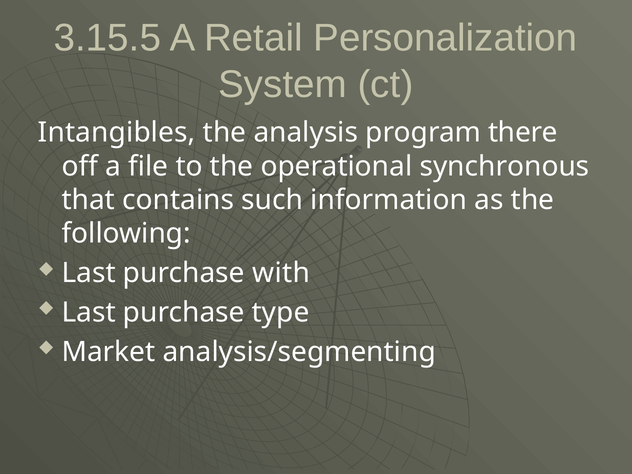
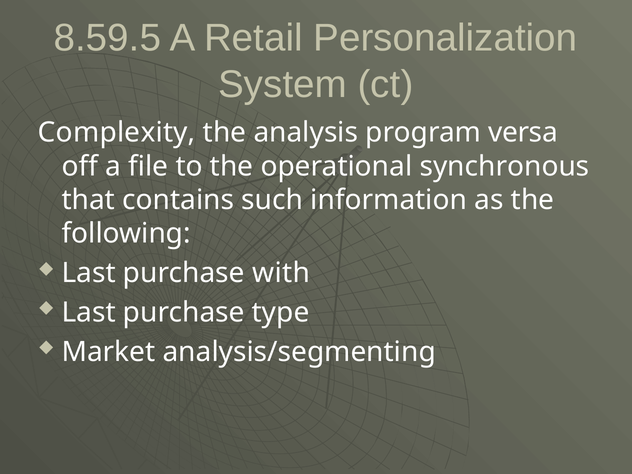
3.15.5: 3.15.5 -> 8.59.5 (107, 38)
Intangibles: Intangibles -> Complexity (117, 133)
there: there -> versa (523, 133)
